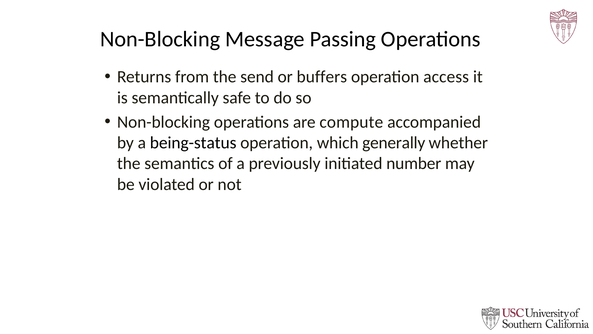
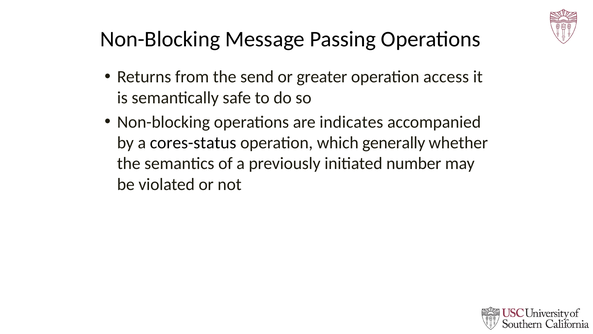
buffers: buffers -> greater (322, 77)
compute: compute -> indicates (351, 122)
being-status: being-status -> cores-status (193, 143)
